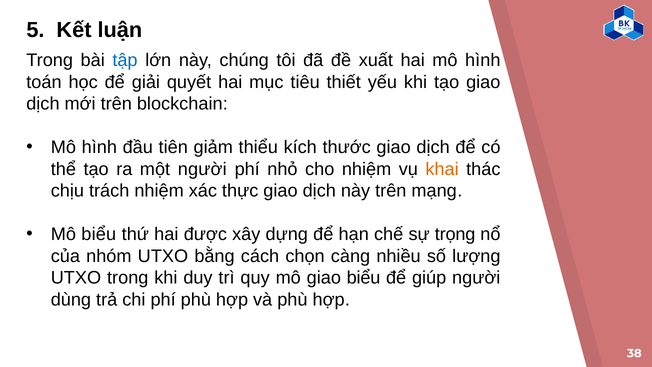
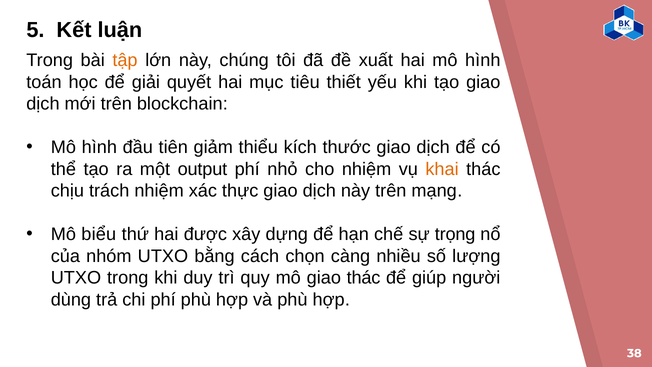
tập colour: blue -> orange (125, 60)
một người: người -> output (202, 169)
giao biểu: biểu -> thác (364, 278)
